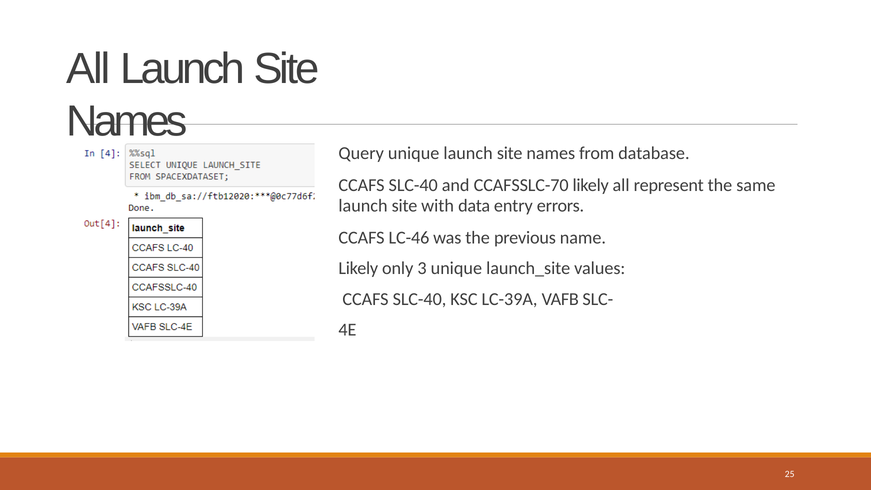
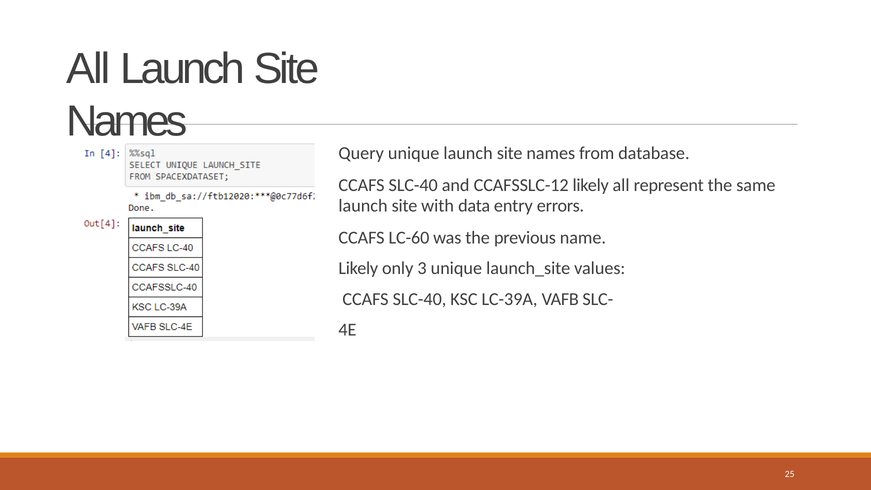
CCAFSSLC-70: CCAFSSLC-70 -> CCAFSSLC-12 (521, 185)
LC-46: LC-46 -> LC-60 (409, 238)
